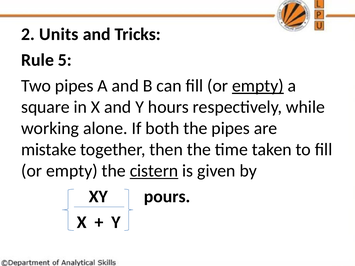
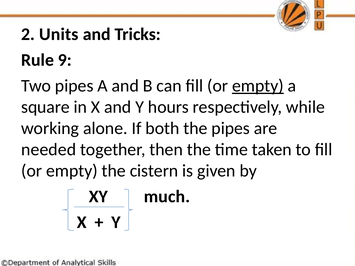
5: 5 -> 9 (65, 60)
mistake: mistake -> needed (49, 150)
cistern underline: present -> none (154, 171)
pours: pours -> much (167, 197)
